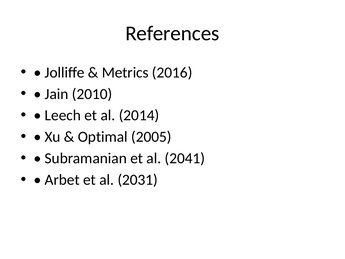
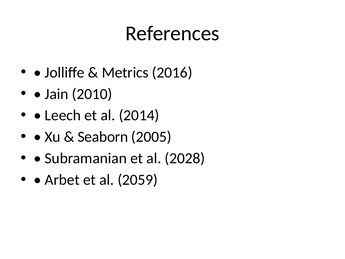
Optimal: Optimal -> Seaborn (103, 137)
2041: 2041 -> 2028 (185, 158)
2031: 2031 -> 2059 (138, 180)
